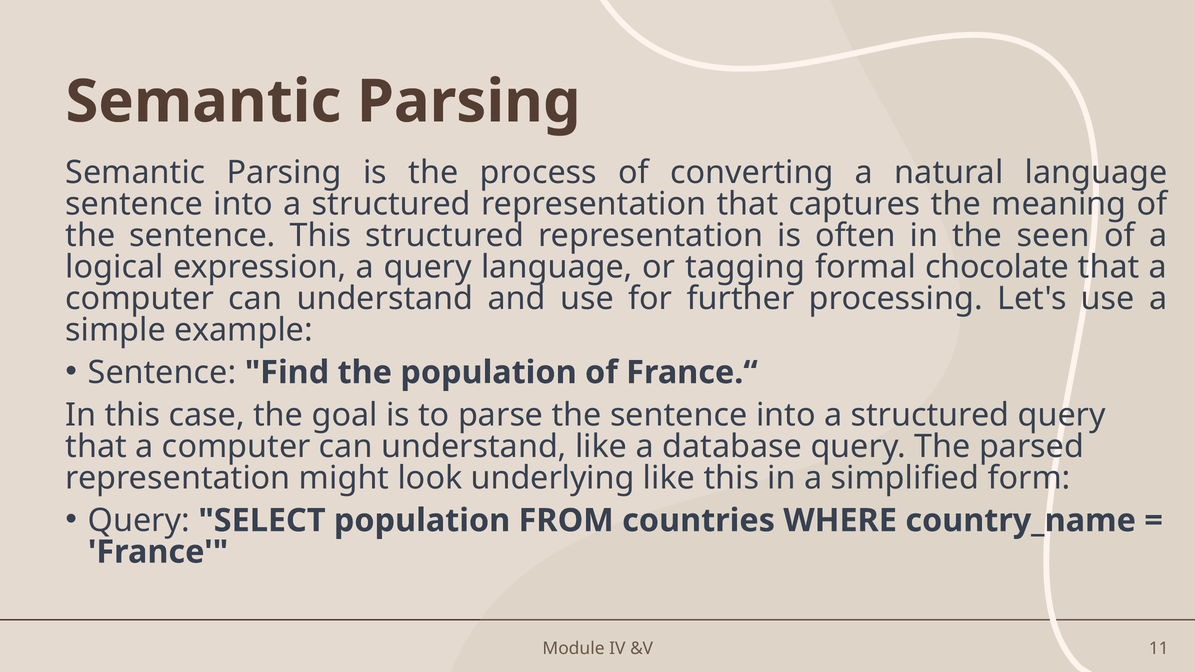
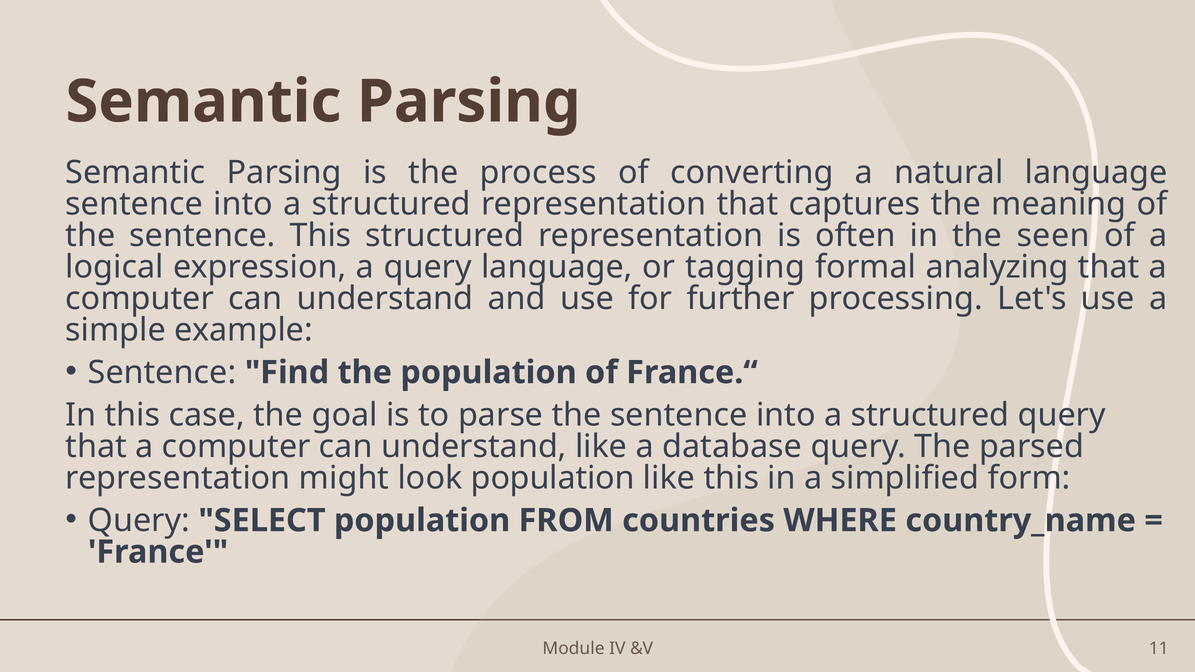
chocolate: chocolate -> analyzing (997, 267)
look underlying: underlying -> population (553, 478)
